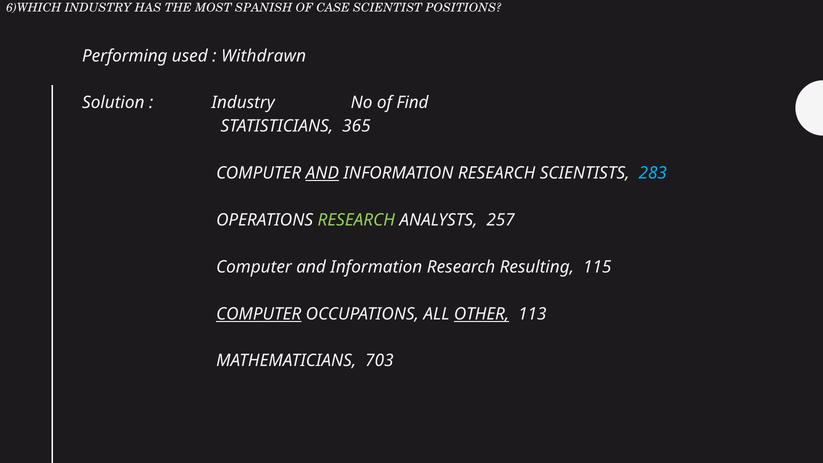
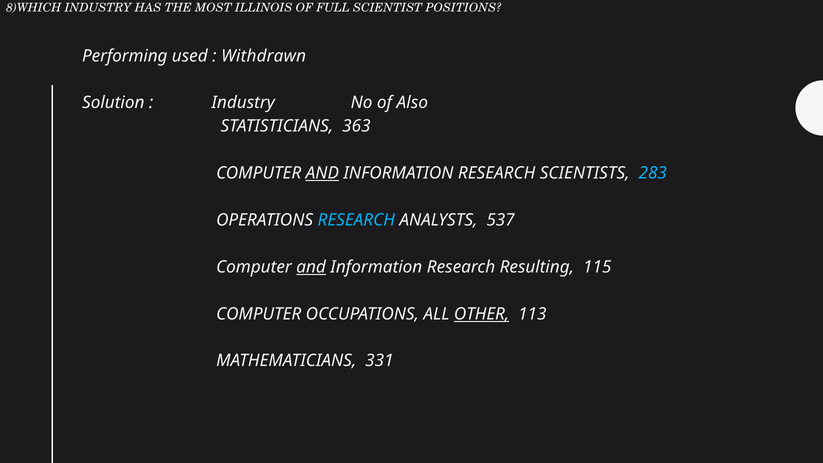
6)WHICH: 6)WHICH -> 8)WHICH (34, 8)
SPANISH: SPANISH -> ILLINOIS (264, 8)
CASE: CASE -> FULL (333, 8)
Find: Find -> Also (412, 103)
365: 365 -> 363 (356, 126)
RESEARCH colour: light green -> light blue (356, 220)
257: 257 -> 537 (501, 220)
and underline: none -> present (311, 267)
COMPUTER underline: present -> none (259, 314)
703: 703 -> 331 (379, 361)
